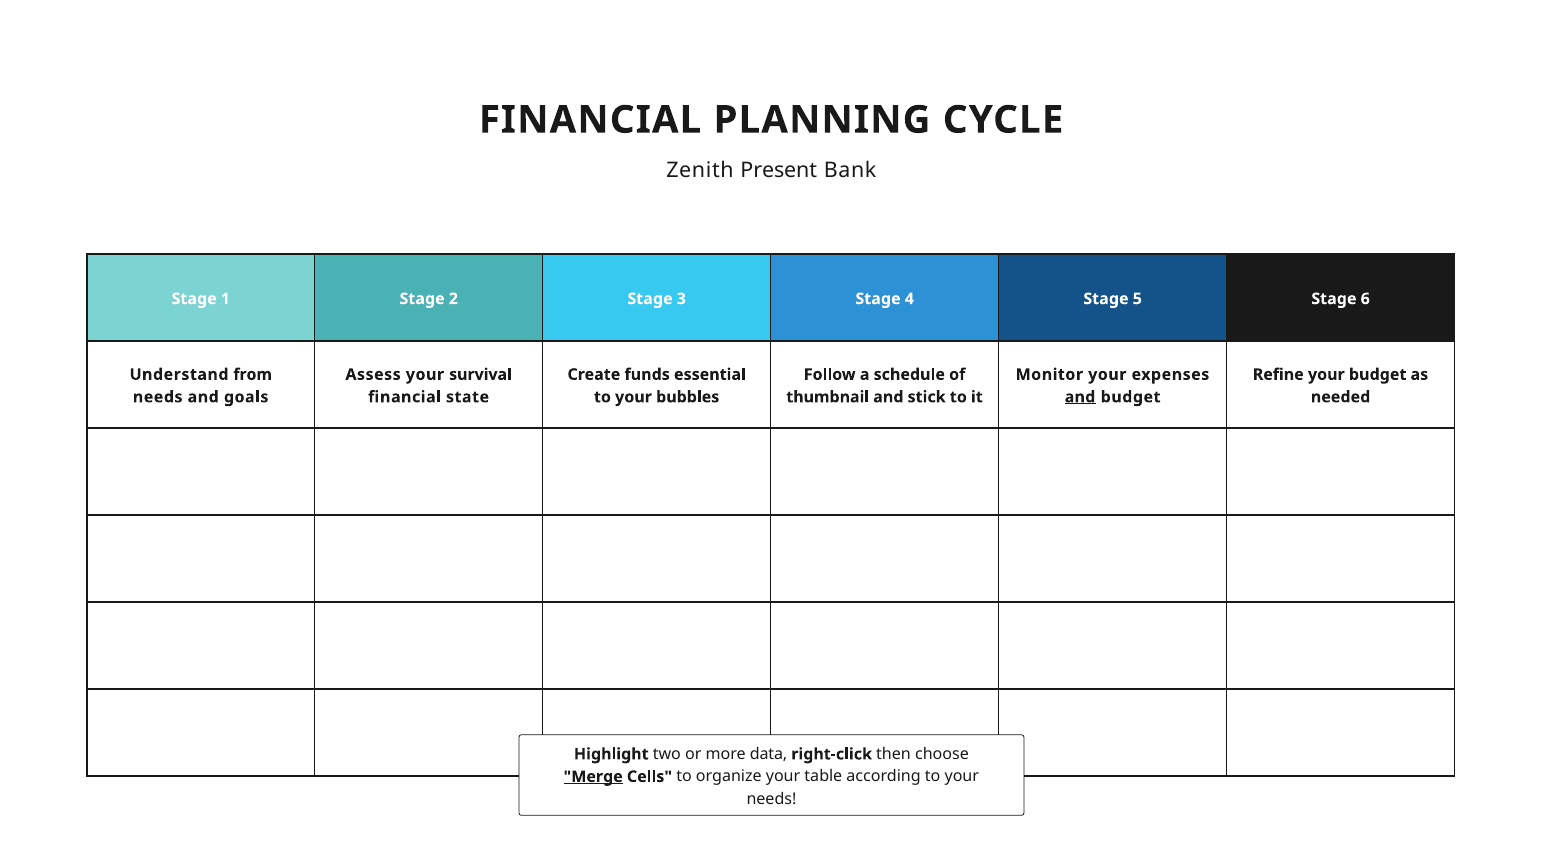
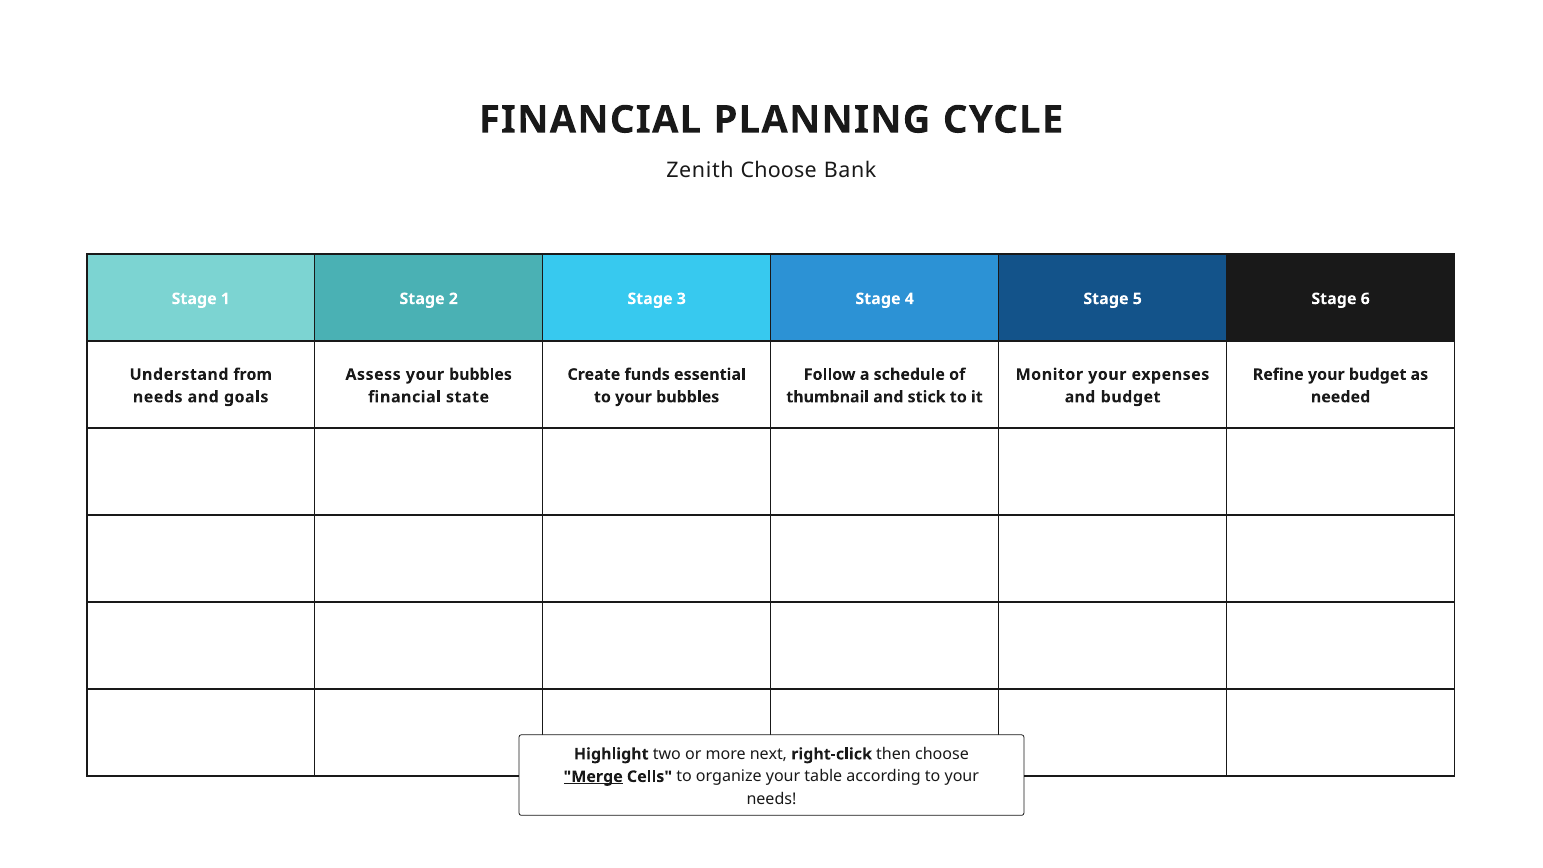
Zenith Present: Present -> Choose (779, 170)
Assess your survival: survival -> bubbles (480, 374)
and underline: present -> none (1080, 397)
data: data -> next (768, 754)
